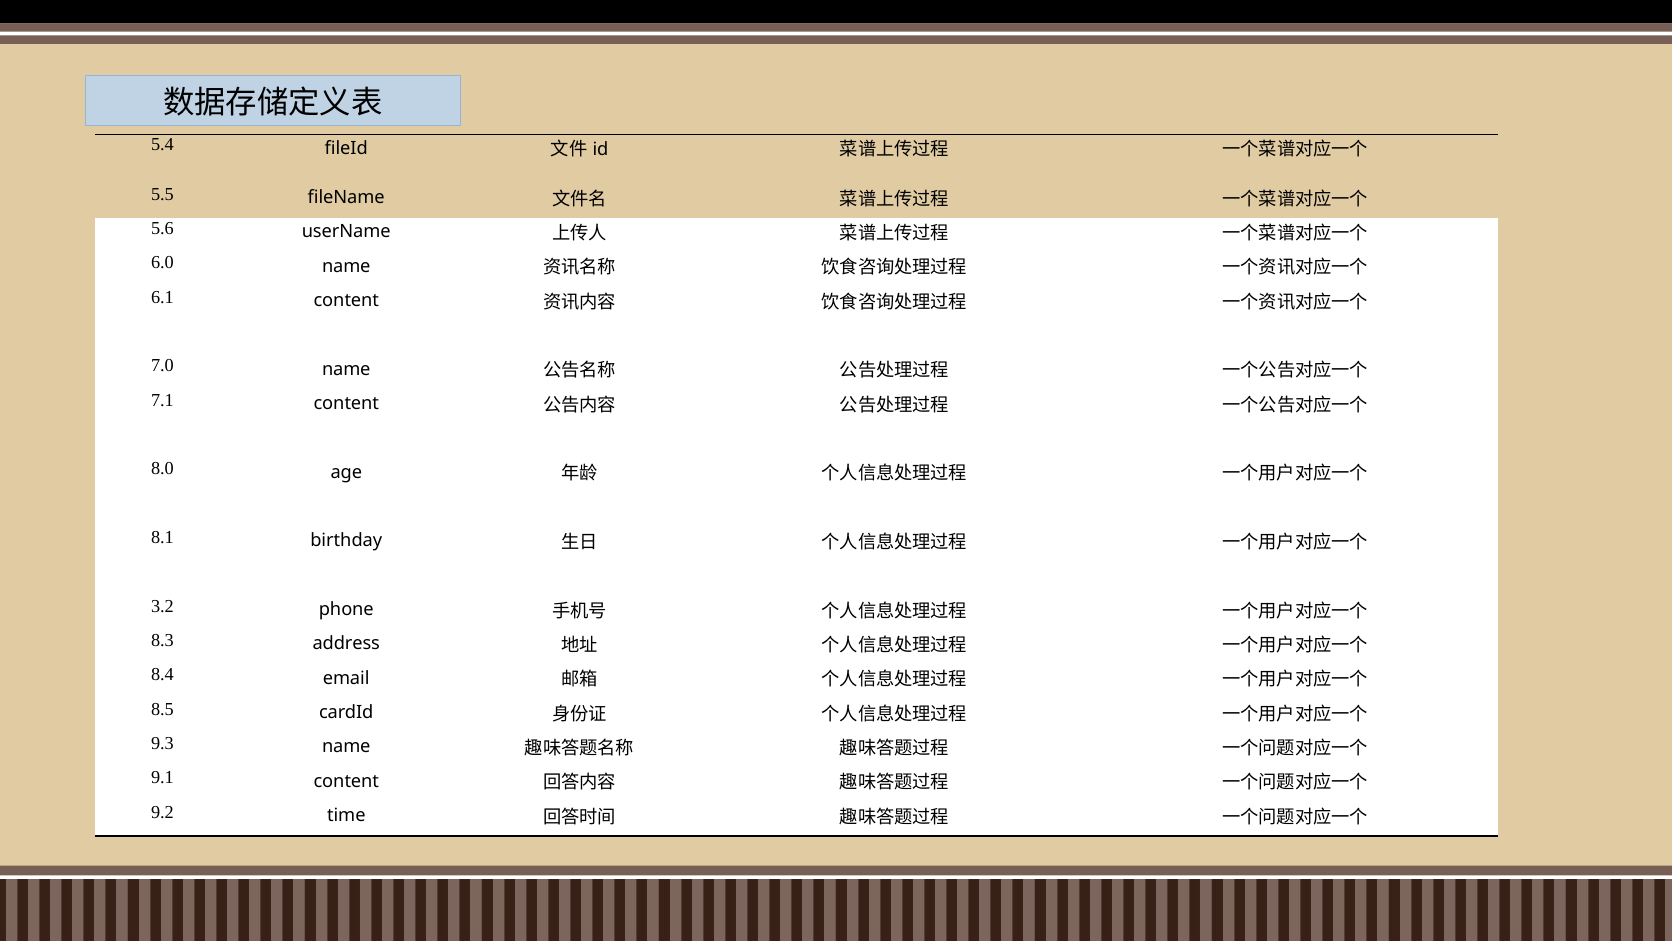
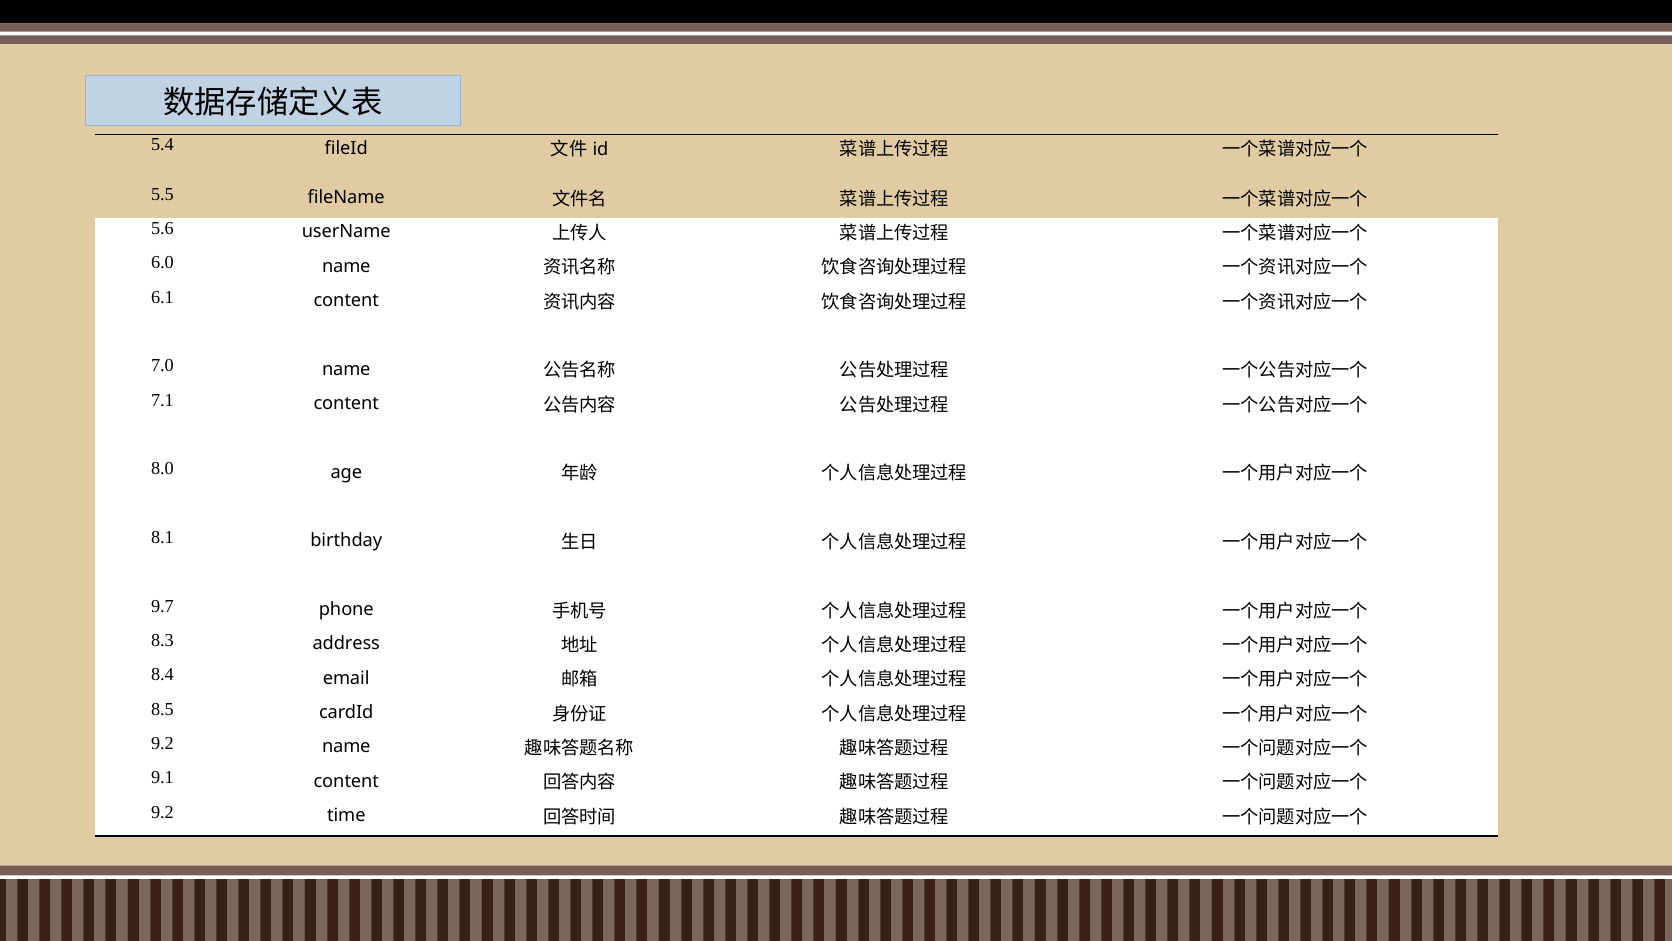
3.2: 3.2 -> 9.7 (162, 606)
9.3: 9.3 -> 9.2 (162, 743)
